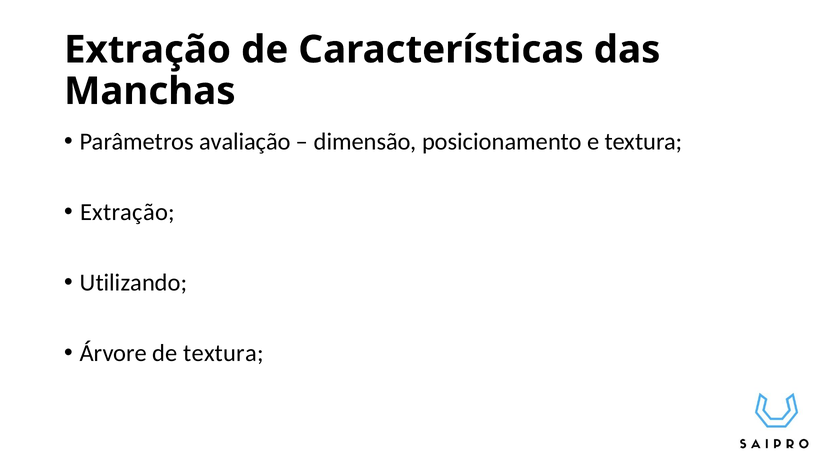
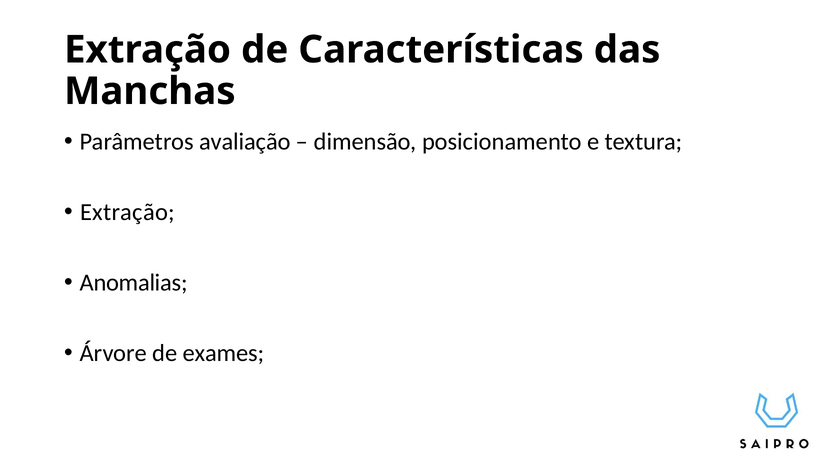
Utilizando: Utilizando -> Anomalias (134, 283)
de textura: textura -> exames (224, 353)
